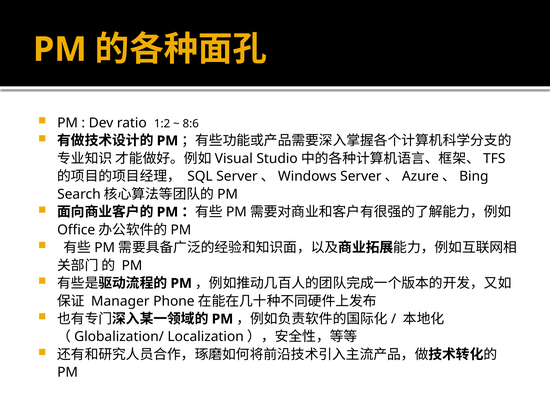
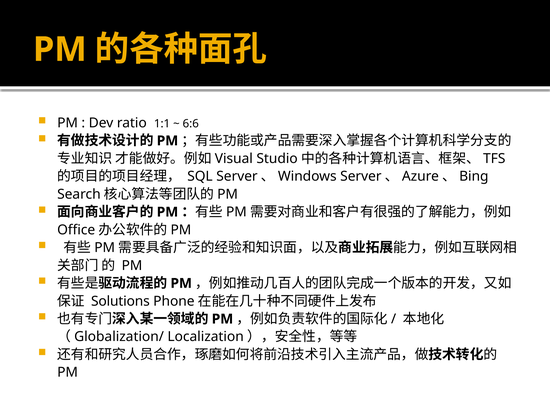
1:2: 1:2 -> 1:1 (162, 124)
8:6: 8:6 -> 6:6 (191, 124)
Manager: Manager -> Solutions (120, 301)
